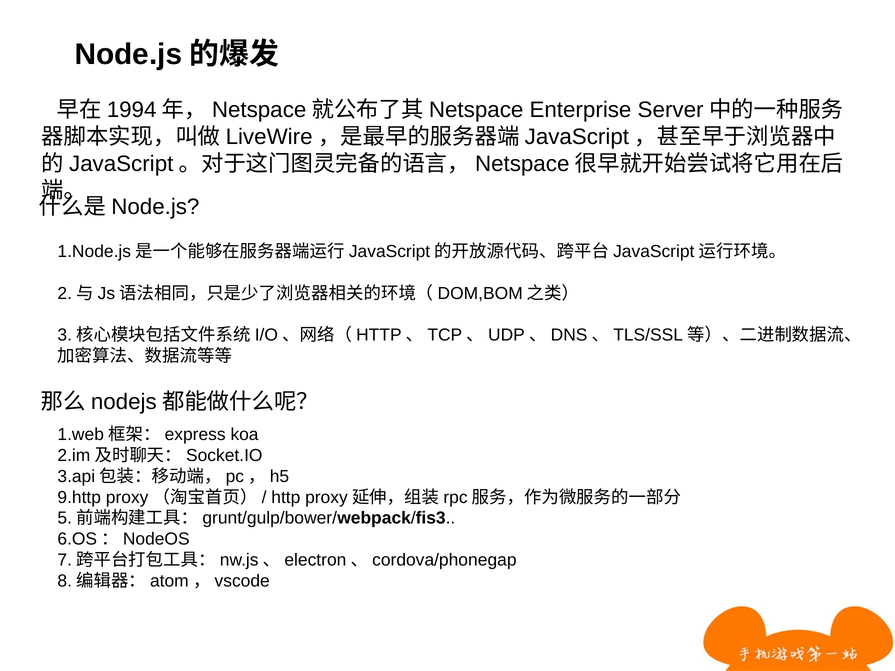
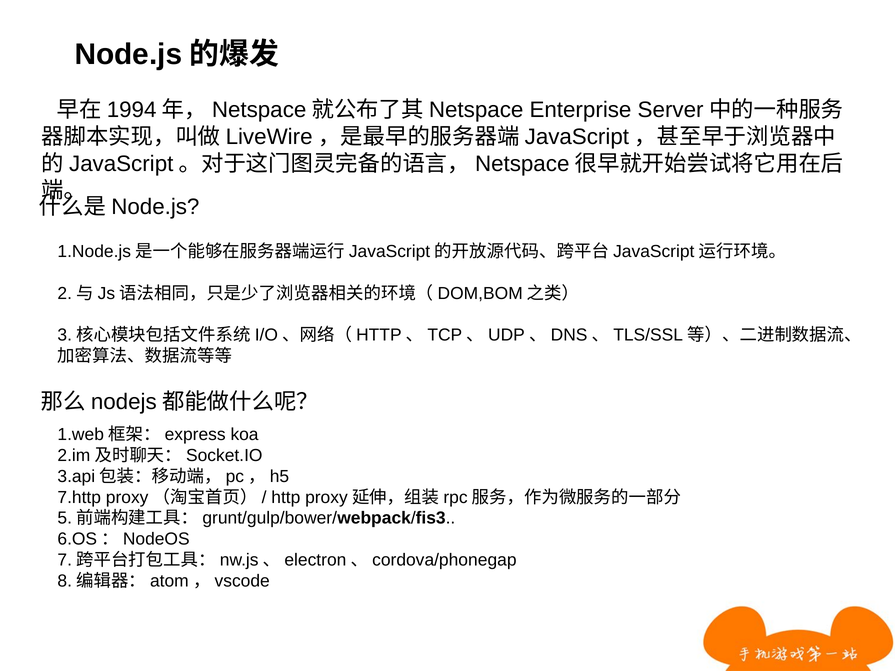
9.http: 9.http -> 7.http (79, 497)
